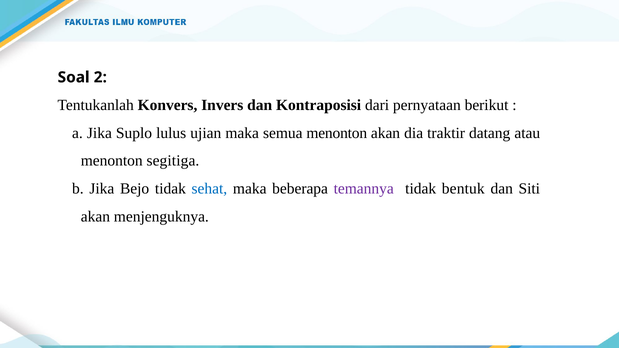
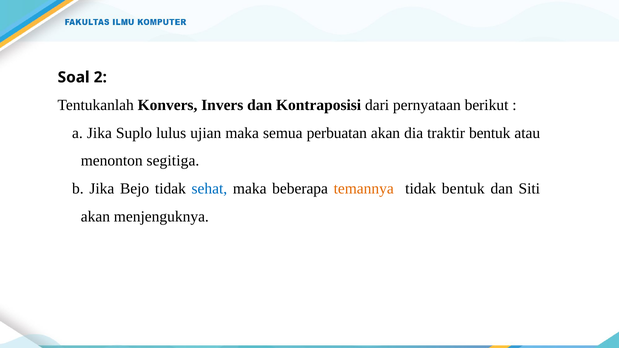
semua menonton: menonton -> perbuatan (337, 133)
traktir datang: datang -> bentuk (490, 133)
temannya colour: purple -> orange (364, 189)
